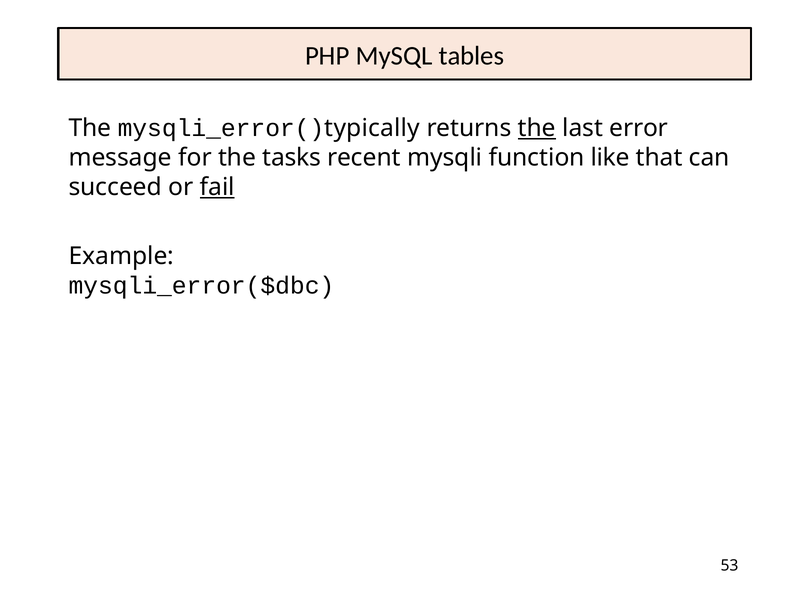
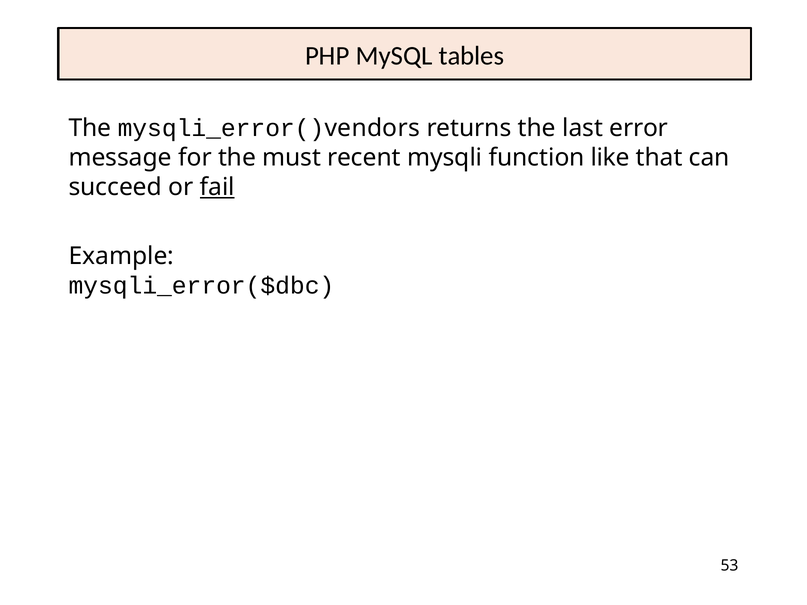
typically: typically -> vendors (372, 128)
the underline: present -> none (537, 128)
tasks: tasks -> must (292, 158)
